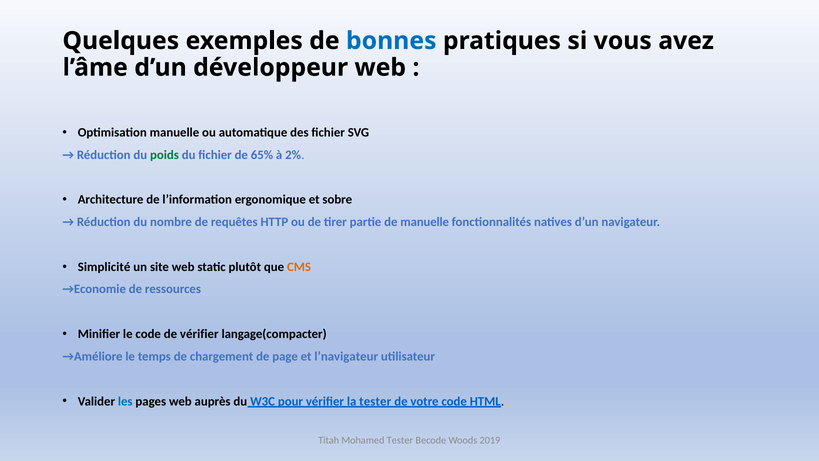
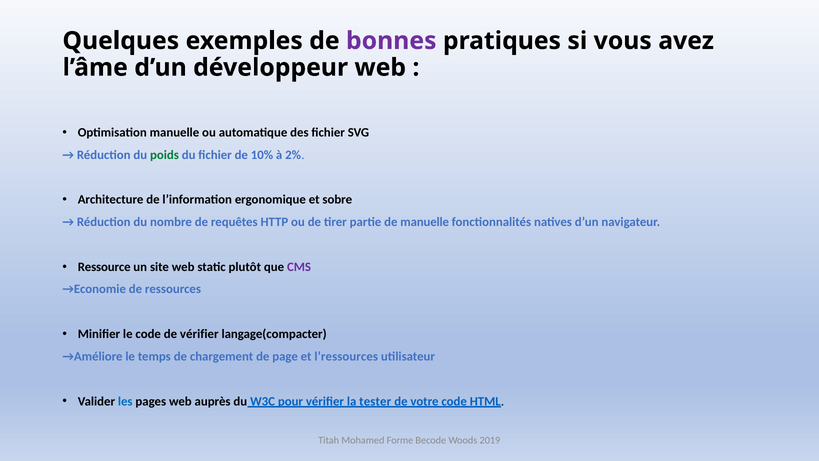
bonnes colour: blue -> purple (391, 41)
65%: 65% -> 10% (262, 155)
Simplicité: Simplicité -> Ressource (104, 267)
CMS colour: orange -> purple (299, 267)
l’navigateur: l’navigateur -> l’ressources (346, 356)
Mohamed Tester: Tester -> Forme (400, 440)
